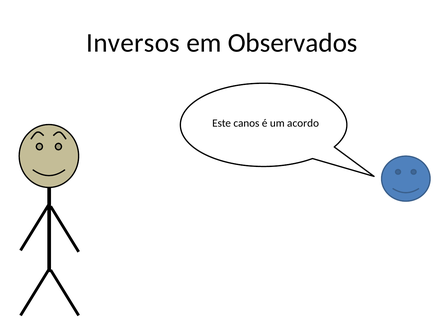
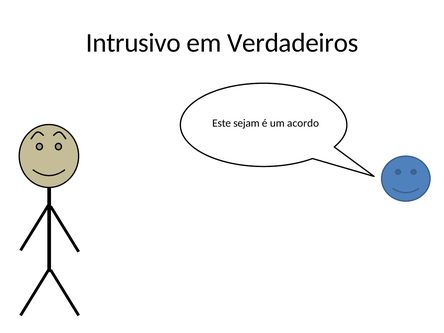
Inversos: Inversos -> Intrusivo (133, 43)
Observados: Observados -> Verdadeiros (293, 43)
canos: canos -> sejam (246, 123)
